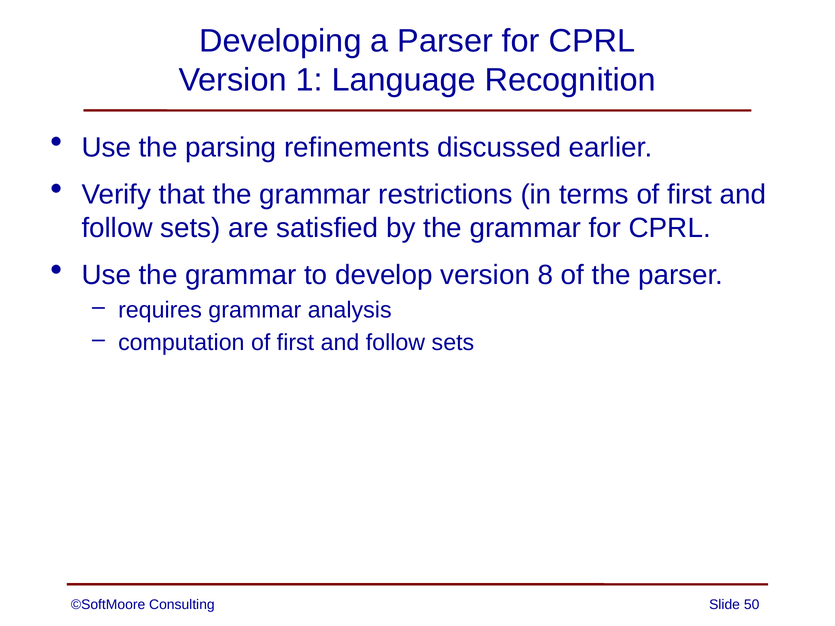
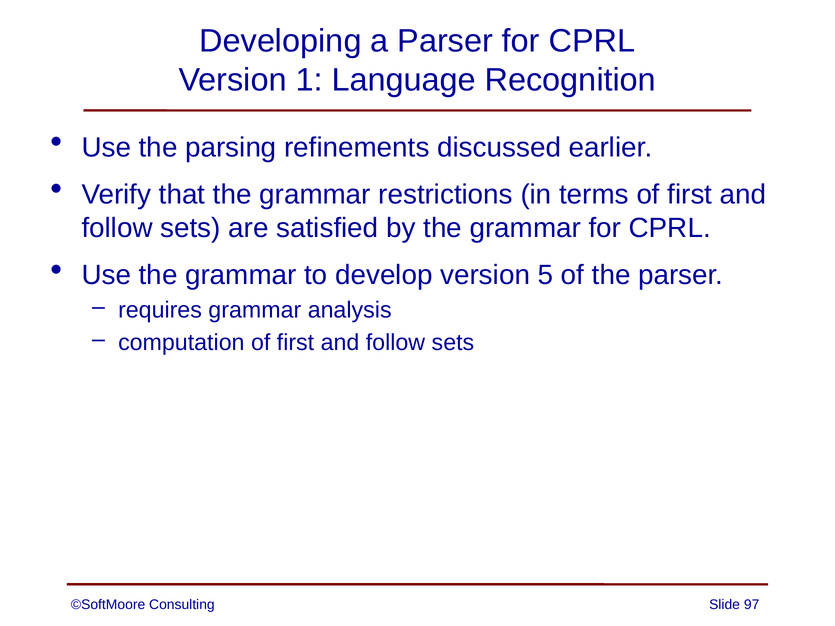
8: 8 -> 5 (546, 275)
50: 50 -> 97 (752, 605)
